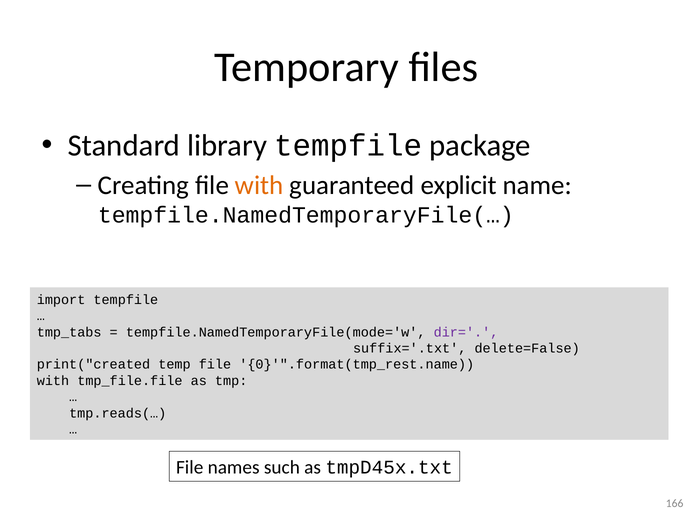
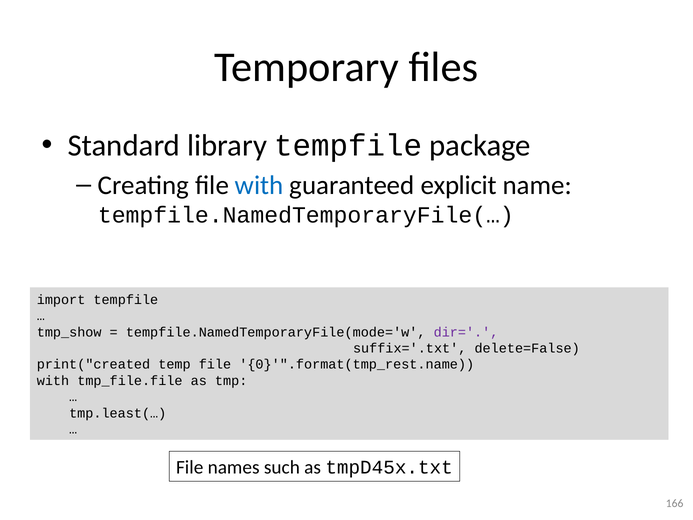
with colour: orange -> blue (259, 185)
tmp_tabs: tmp_tabs -> tmp_show (69, 332)
tmp.reads(…: tmp.reads(… -> tmp.least(… (118, 413)
